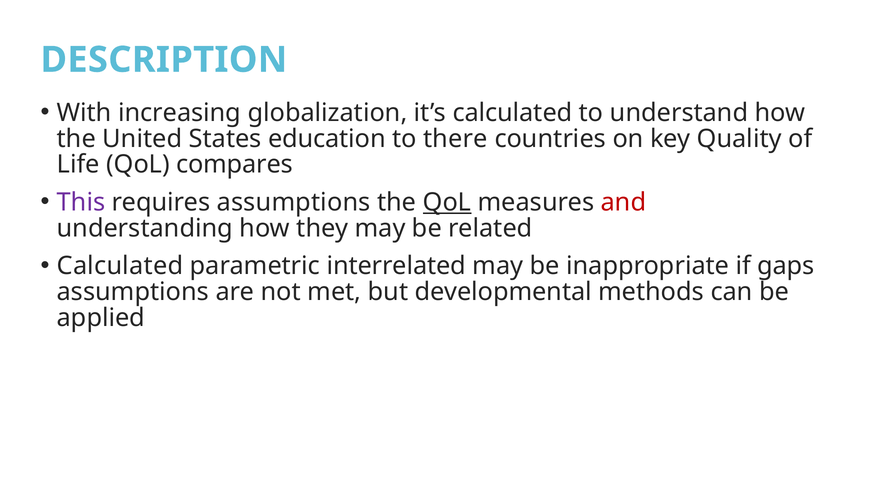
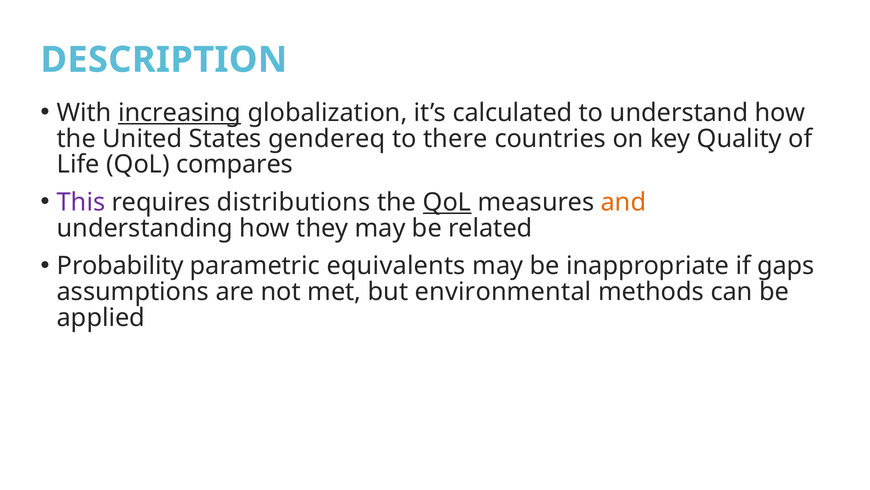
increasing underline: none -> present (180, 113)
education: education -> gendereq (327, 138)
requires assumptions: assumptions -> distributions (294, 202)
and colour: red -> orange (623, 202)
Calculated: Calculated -> Probability (120, 266)
interrelated: interrelated -> equivalents (396, 266)
developmental: developmental -> environmental (503, 291)
